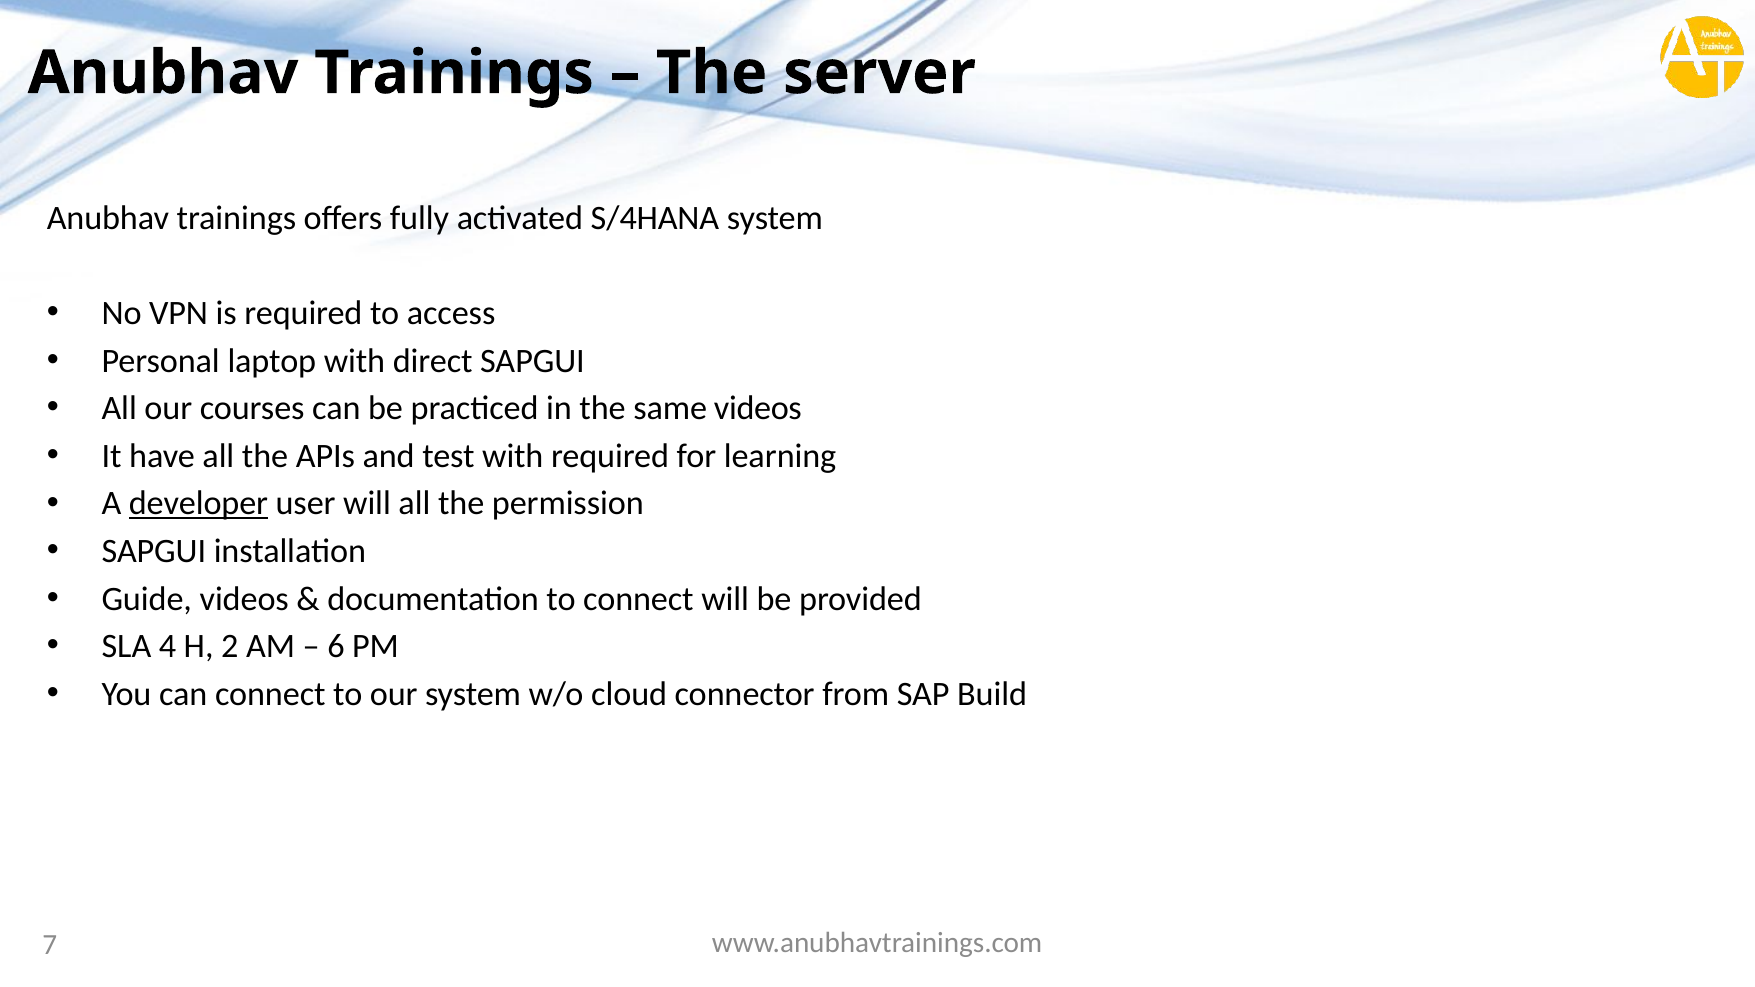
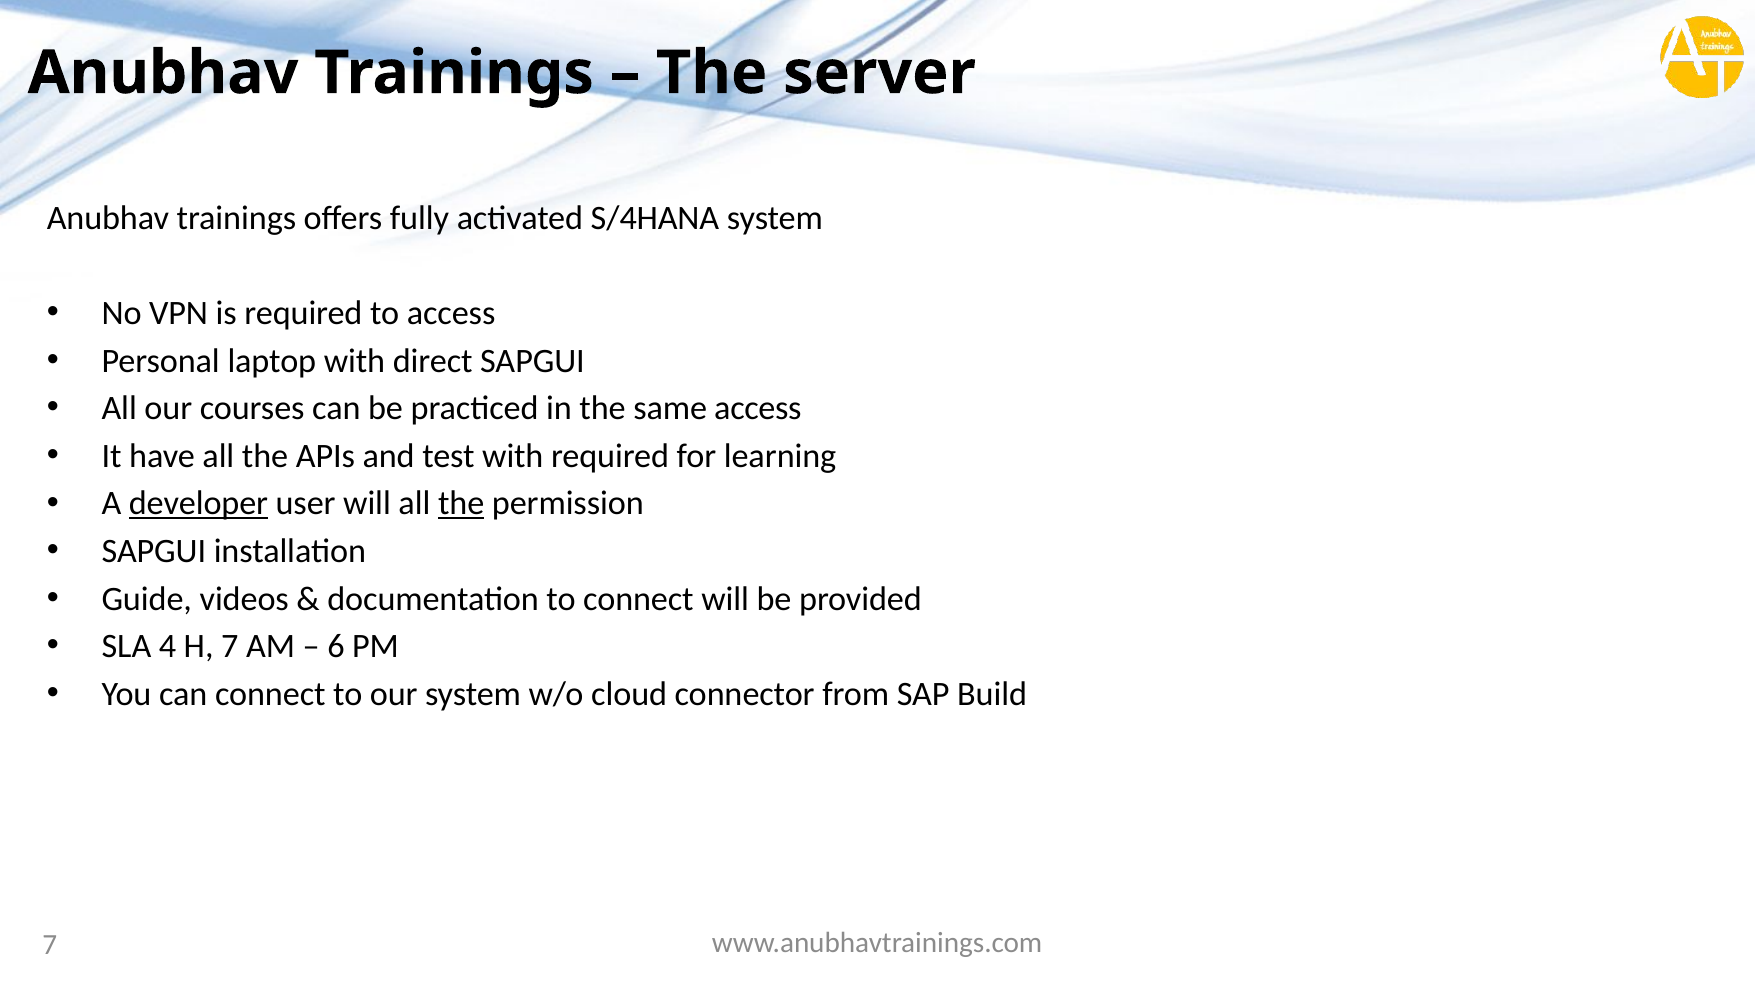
same videos: videos -> access (758, 409)
the underline: none -> present (461, 504)
H 2: 2 -> 7 (230, 647)
